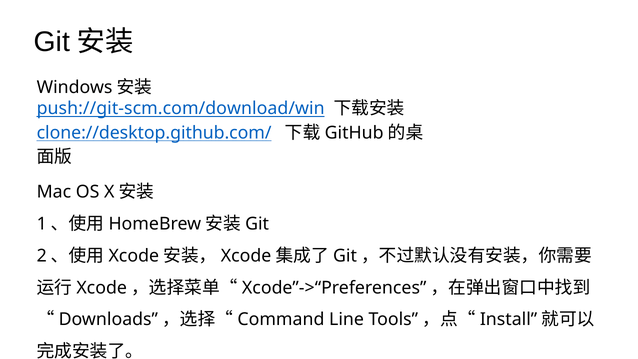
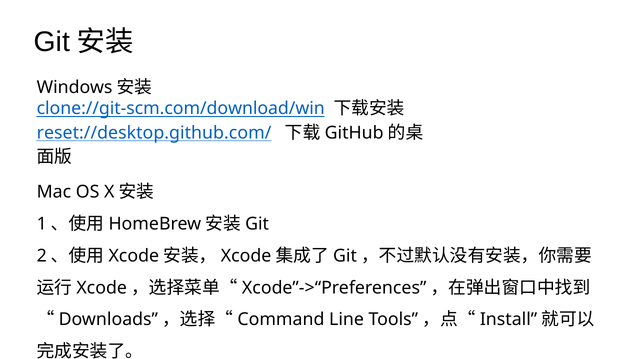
push://git-scm.com/download/win: push://git-scm.com/download/win -> clone://git-scm.com/download/win (181, 108)
clone://desktop.github.com/: clone://desktop.github.com/ -> reset://desktop.github.com/ (154, 133)
